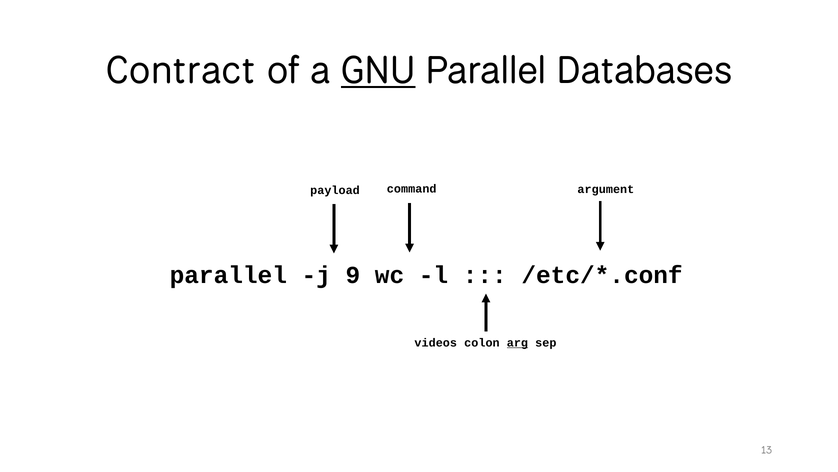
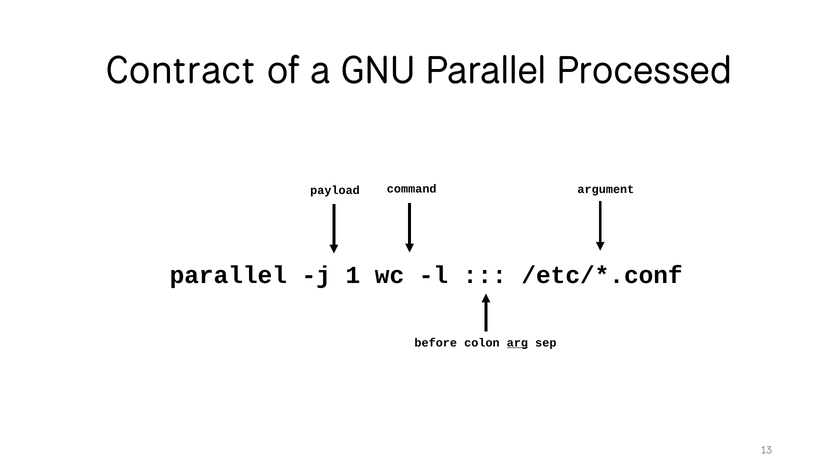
GNU underline: present -> none (378, 70)
Databases: Databases -> Processed (644, 70)
9: 9 -> 1 (353, 275)
videos: videos -> before (436, 342)
